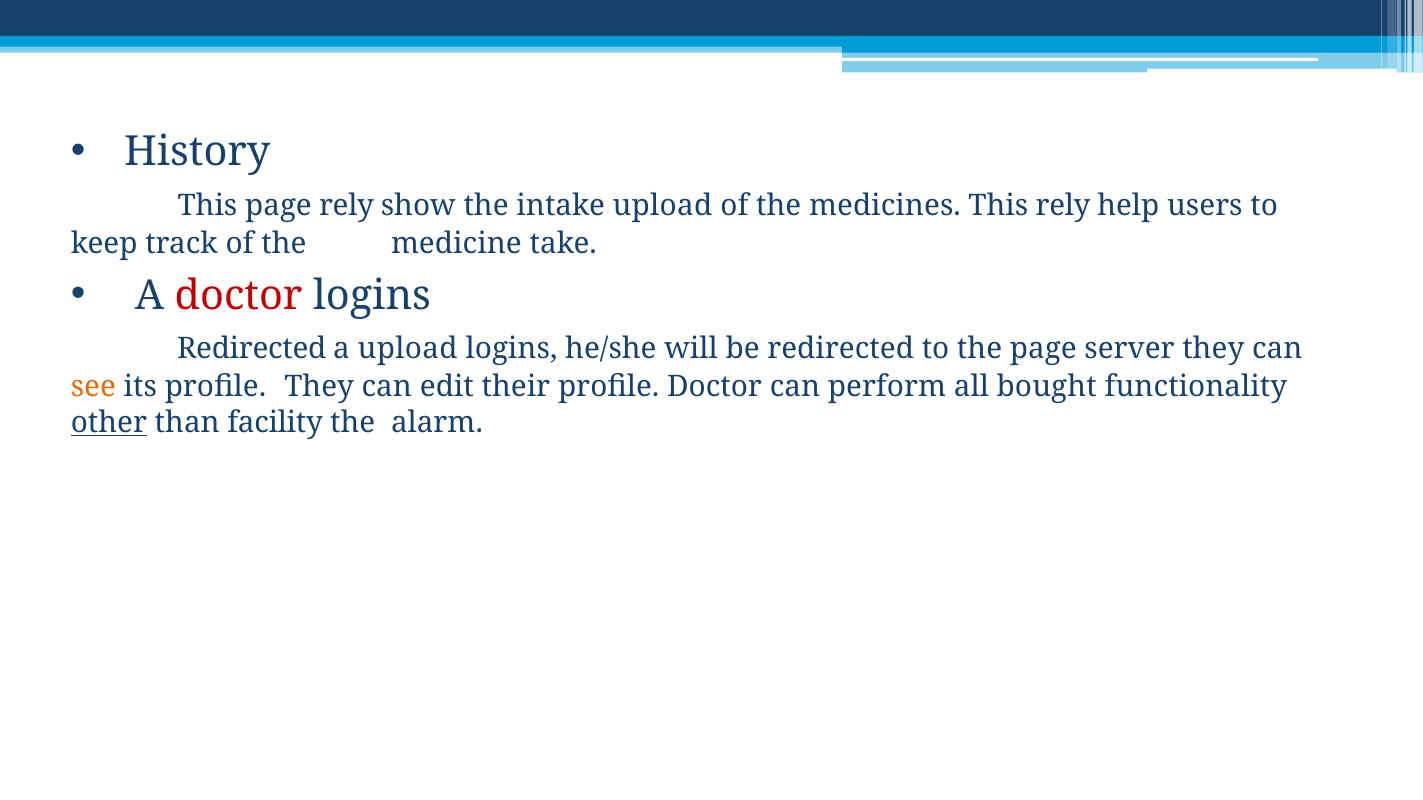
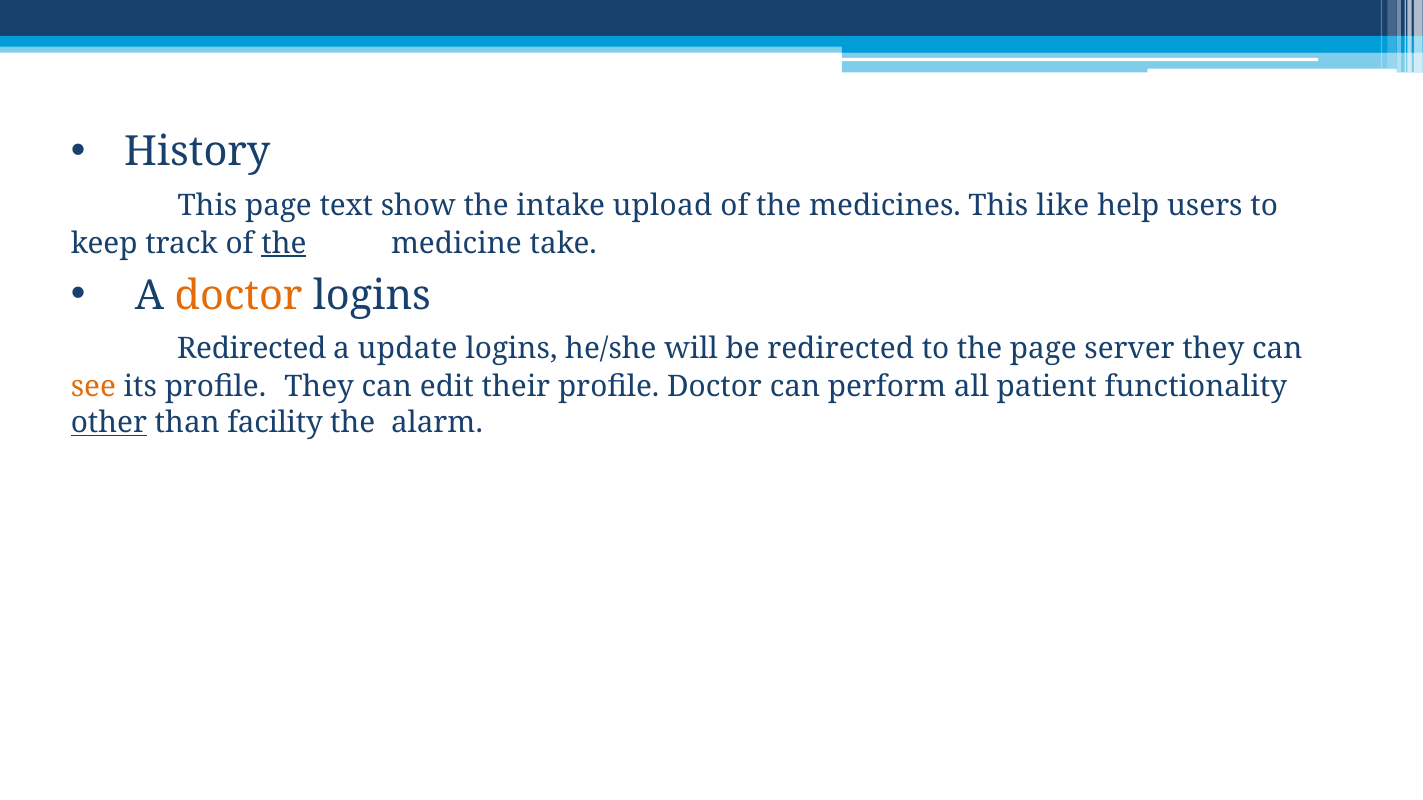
page rely: rely -> text (346, 206)
This rely: rely -> like (1063, 206)
the underline: none -> present (284, 244)
doctor colour: red -> orange (239, 296)
a upload: upload -> update (408, 349)
bought: bought -> patient (1047, 387)
